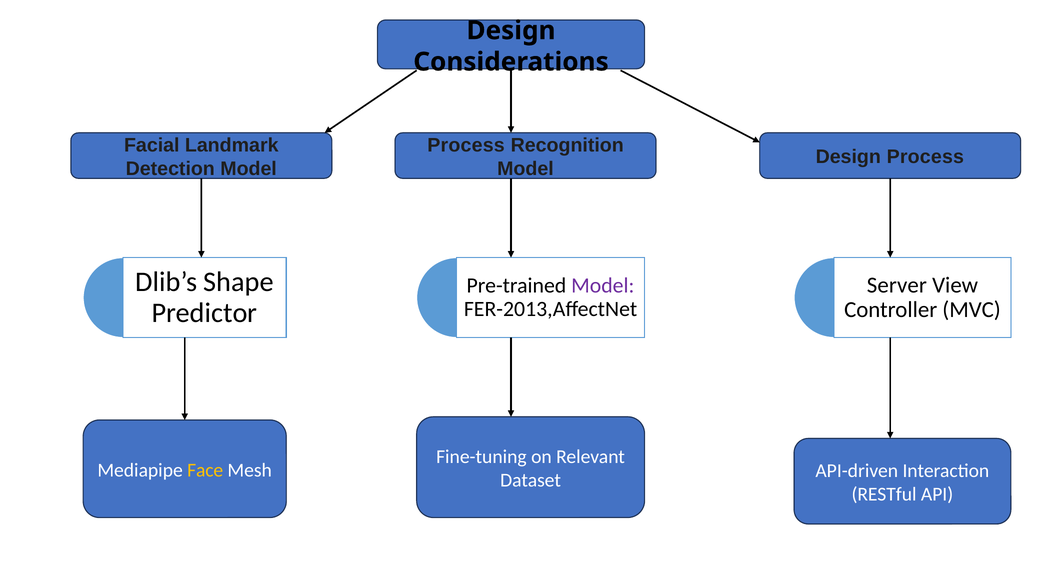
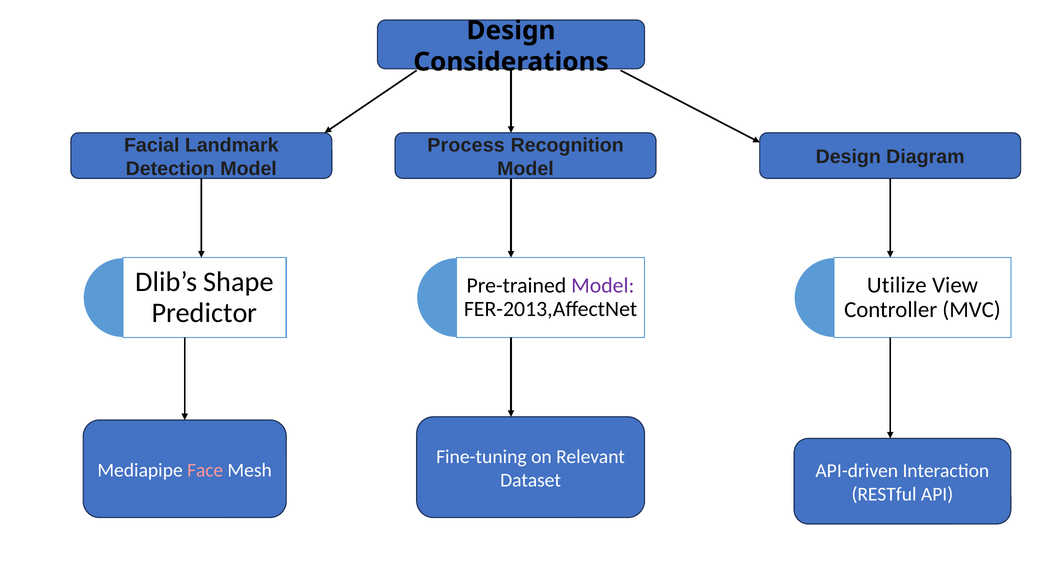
Design Process: Process -> Diagram (925, 157)
Server: Server -> Utilize (897, 285)
Face colour: yellow -> pink (205, 470)
